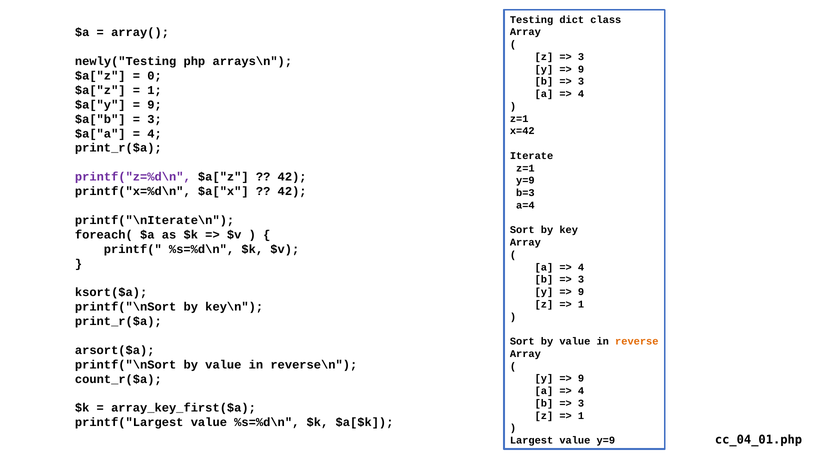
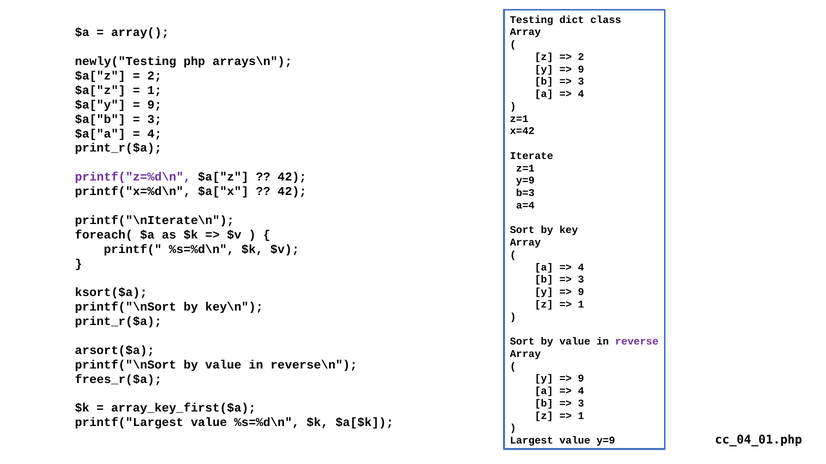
3: 3 -> 2 (581, 57)
0: 0 -> 2 (155, 76)
reverse colour: orange -> purple (637, 342)
count_r($a: count_r($a -> frees_r($a (118, 380)
